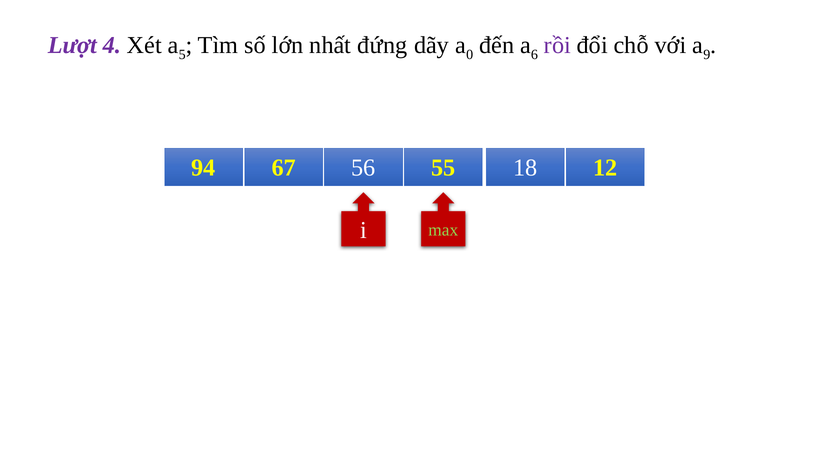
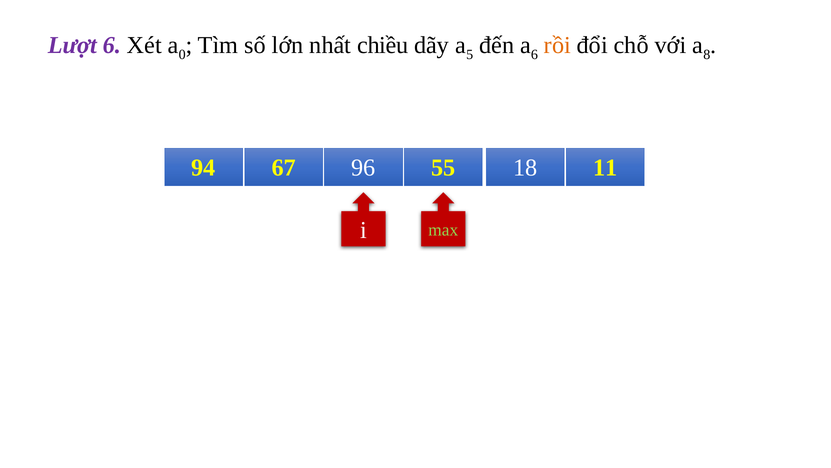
Lượt 4: 4 -> 6 (112, 45)
5: 5 -> 0 (182, 54)
đứng: đứng -> chiều (383, 45)
0: 0 -> 5 (470, 54)
rồi colour: purple -> orange (557, 45)
9: 9 -> 8 (707, 54)
56: 56 -> 96 (363, 167)
12: 12 -> 11 (605, 167)
